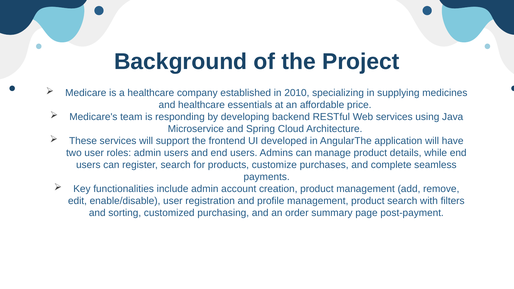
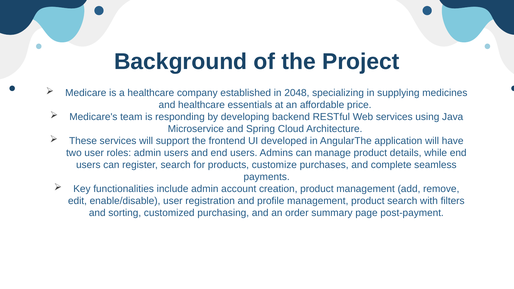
2010: 2010 -> 2048 (297, 93)
